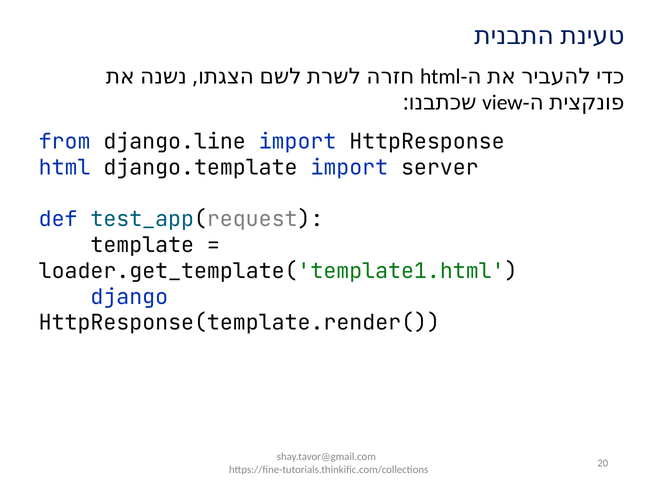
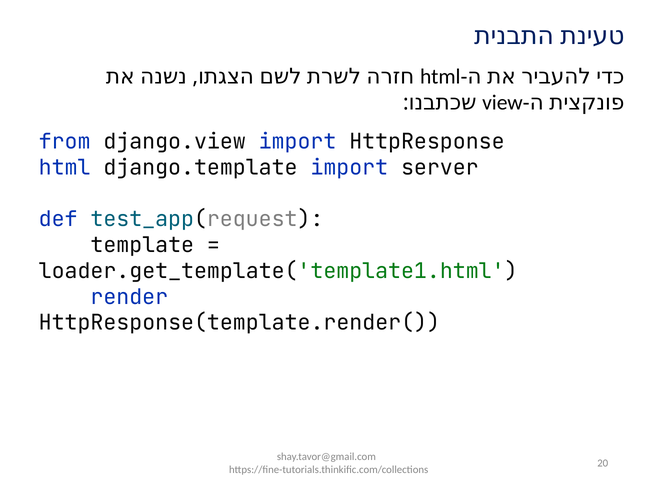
django.line: django.line -> django.view (175, 142)
django: django -> render (129, 297)
